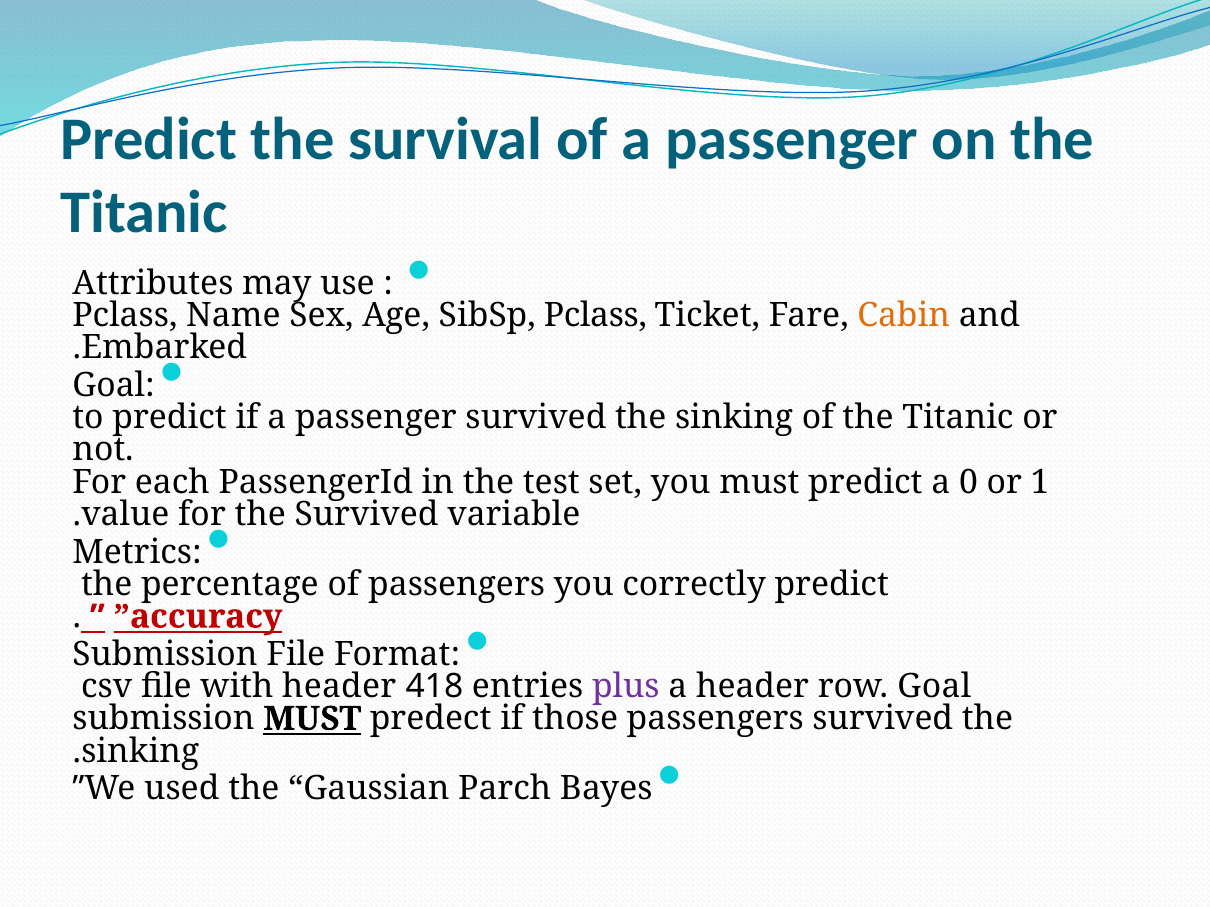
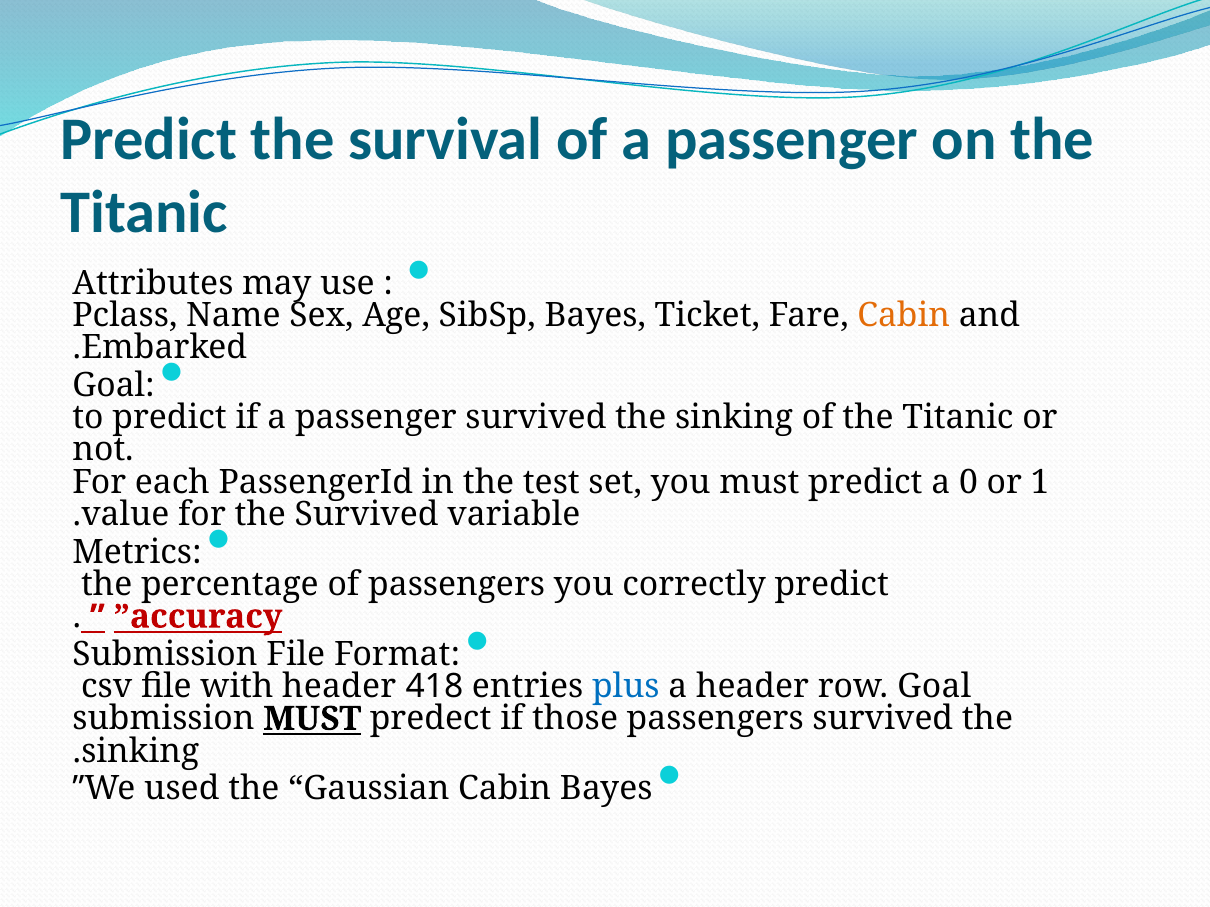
SibSp Pclass: Pclass -> Bayes (595, 316)
plus colour: purple -> blue (626, 687)
Gaussian Parch: Parch -> Cabin (505, 789)
